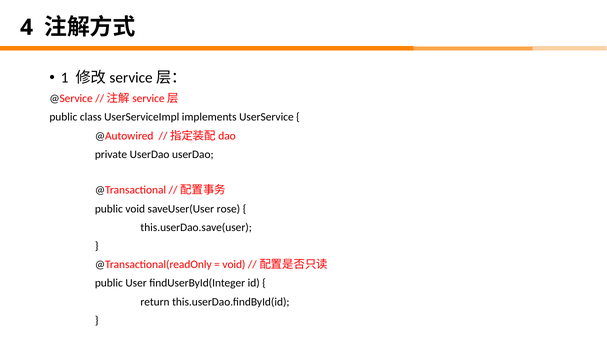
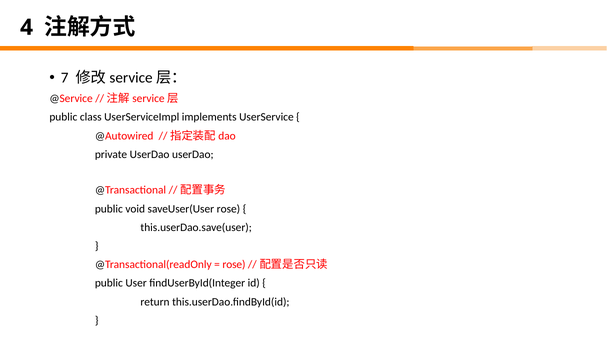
1: 1 -> 7 (65, 78)
void: void -> rose (234, 265)
